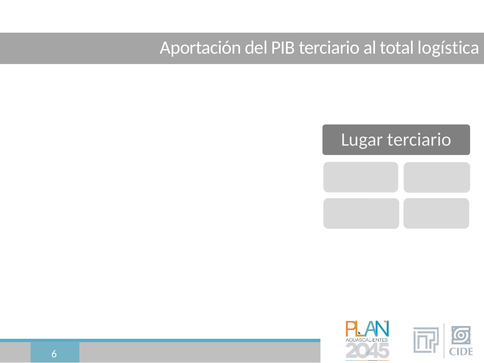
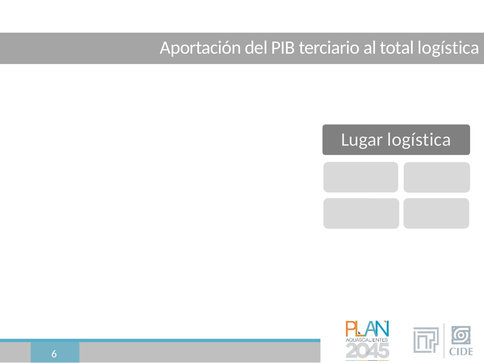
terciario: terciario -> logística (419, 140)
